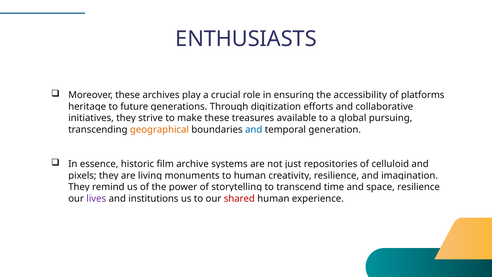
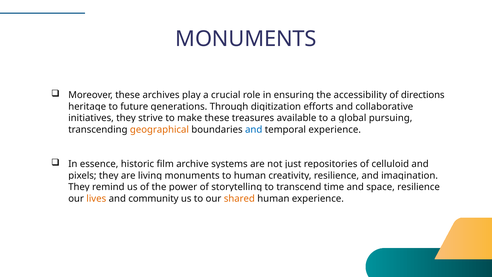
ENTHUSIASTS: ENTHUSIASTS -> MONUMENTS (246, 39)
platforms: platforms -> directions (423, 95)
temporal generation: generation -> experience (335, 129)
lives colour: purple -> orange (96, 198)
institutions: institutions -> community (153, 198)
shared colour: red -> orange (239, 198)
